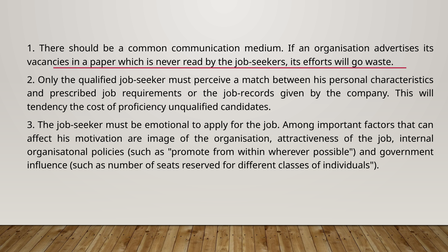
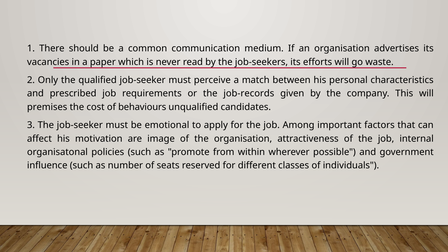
tendency: tendency -> premises (47, 107)
proficiency: proficiency -> behaviours (142, 107)
